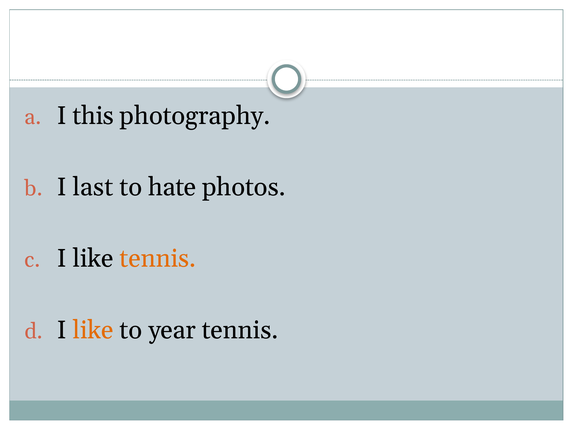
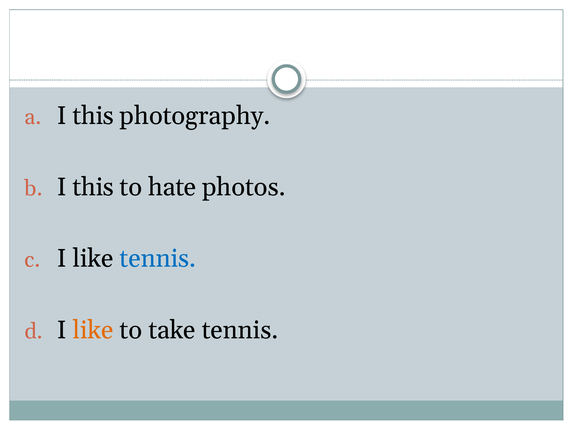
last: last -> this (93, 187)
tennis colour: orange -> blue (158, 258)
year: year -> take (172, 330)
